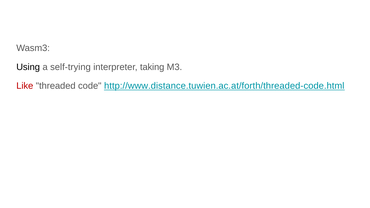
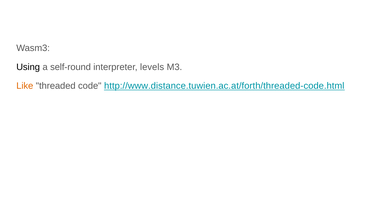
self-trying: self-trying -> self-round (71, 67)
taking: taking -> levels (152, 67)
Like colour: red -> orange (25, 86)
